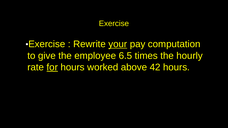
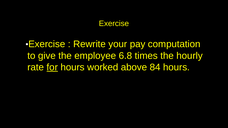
your underline: present -> none (118, 44)
6.5: 6.5 -> 6.8 (125, 56)
42: 42 -> 84 (155, 67)
